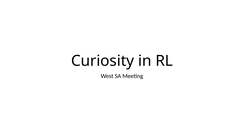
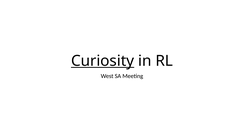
Curiosity underline: none -> present (103, 61)
